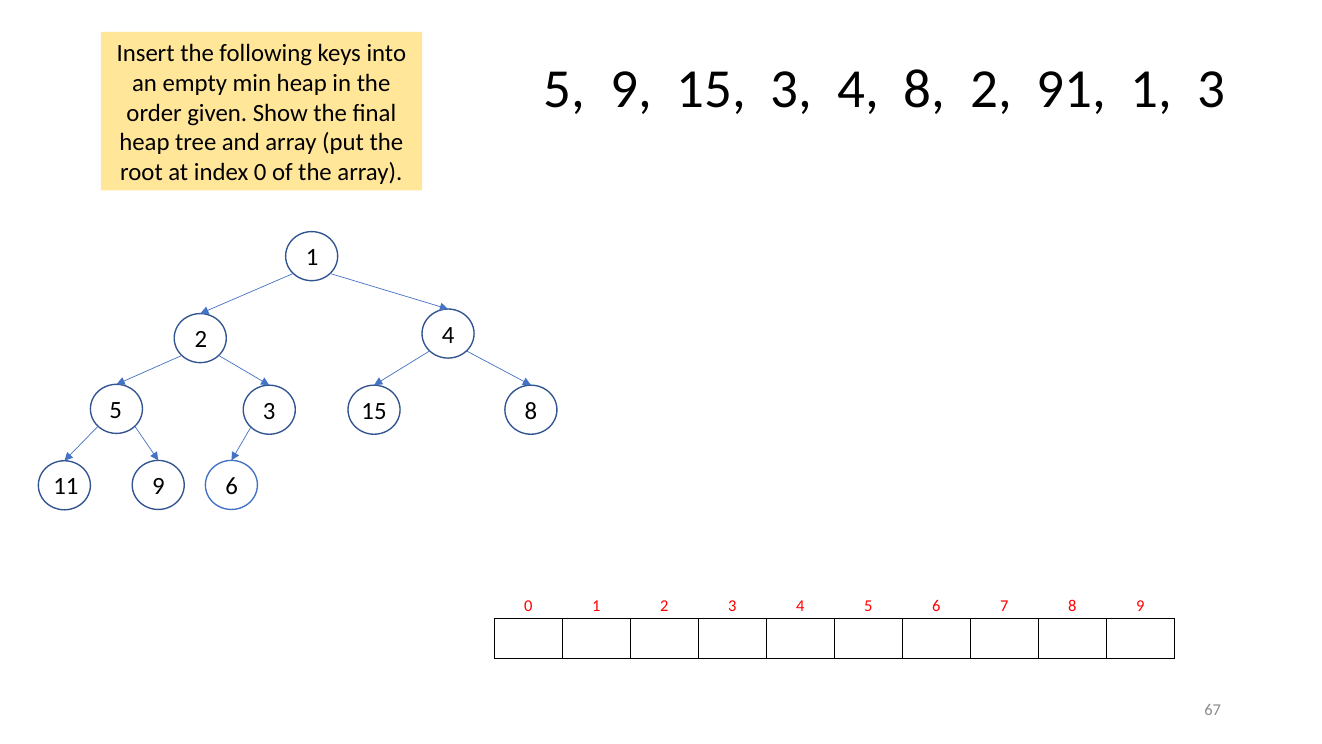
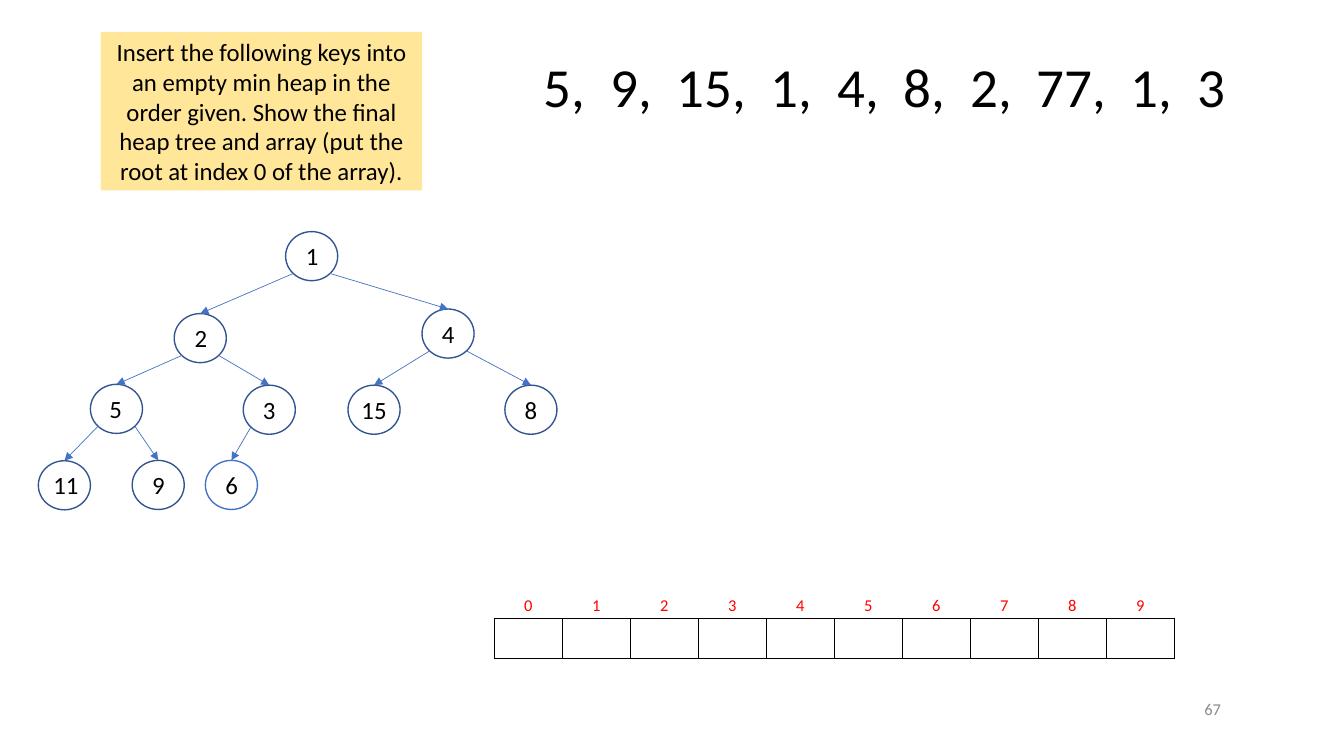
15 3: 3 -> 1 (792, 89)
91: 91 -> 77 (1071, 89)
